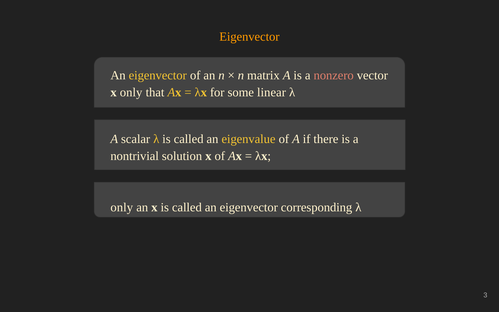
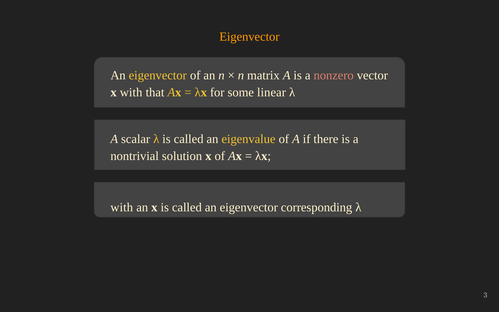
x only: only -> with (131, 93)
only: only -> with (122, 207)
